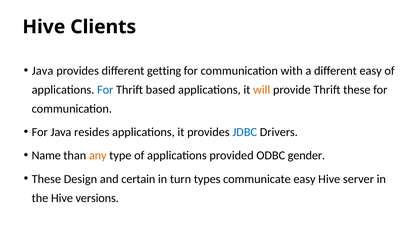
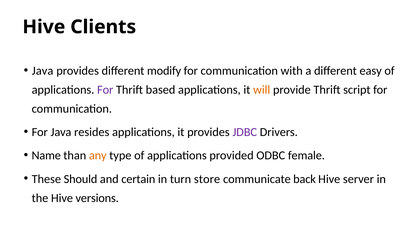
getting: getting -> modify (164, 71)
For colour: blue -> purple (105, 90)
Thrift these: these -> script (357, 90)
JDBC colour: blue -> purple (245, 132)
gender: gender -> female (306, 156)
Design: Design -> Should (81, 179)
types: types -> store (207, 179)
communicate easy: easy -> back (305, 179)
